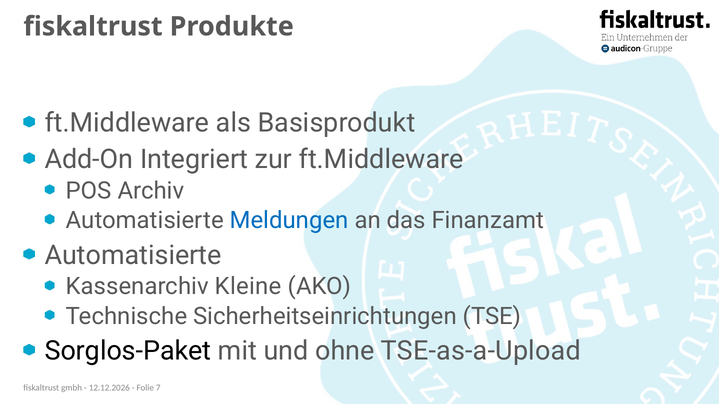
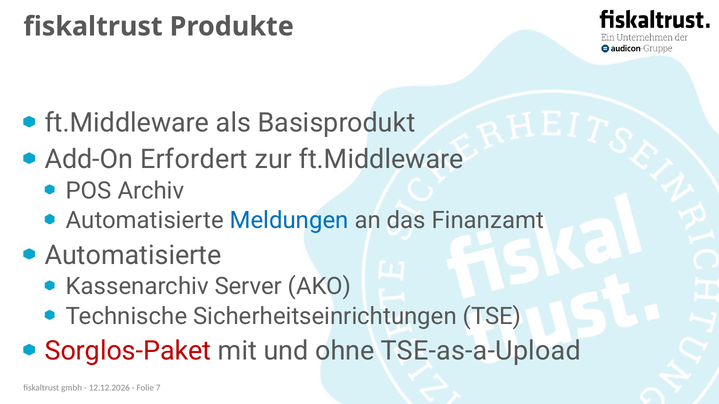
Integriert: Integriert -> Erfordert (194, 160)
Kleine: Kleine -> Server (248, 287)
Sorglos-Paket colour: black -> red (128, 351)
